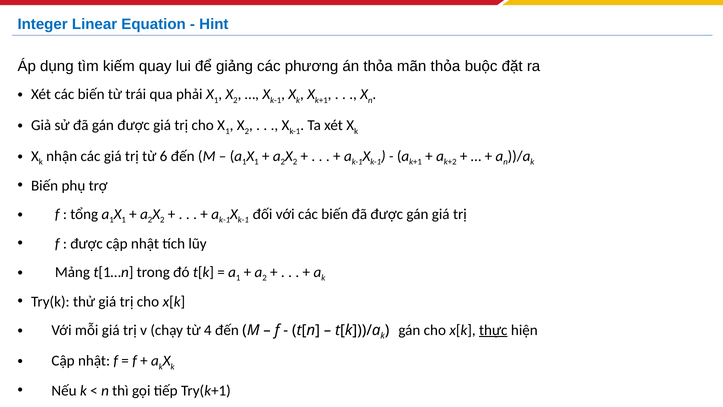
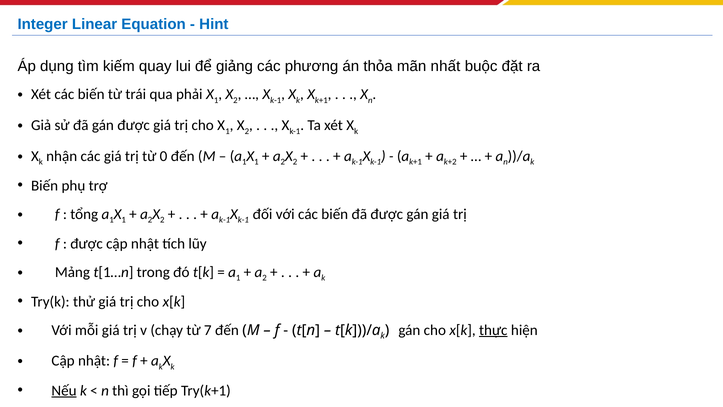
mãn thỏa: thỏa -> nhất (445, 66)
6: 6 -> 0 (164, 156)
4: 4 -> 7 (208, 330)
Nếu underline: none -> present (64, 390)
